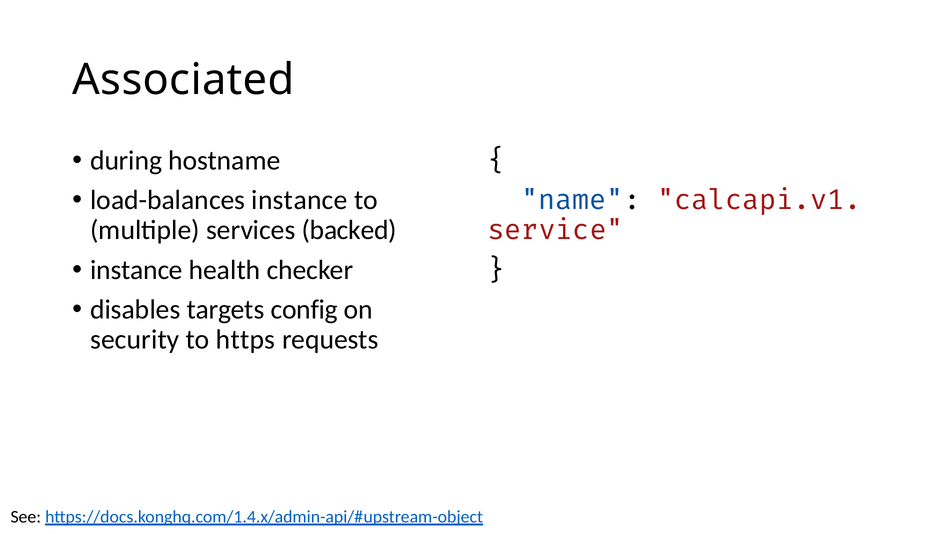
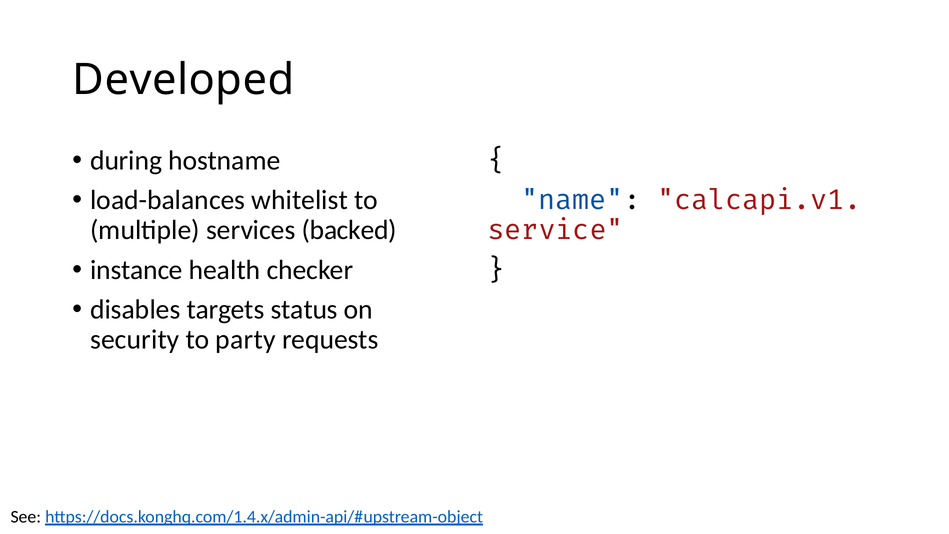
Associated: Associated -> Developed (183, 80)
load-balances instance: instance -> whitelist (300, 200)
config: config -> status (304, 310)
https: https -> party (246, 340)
